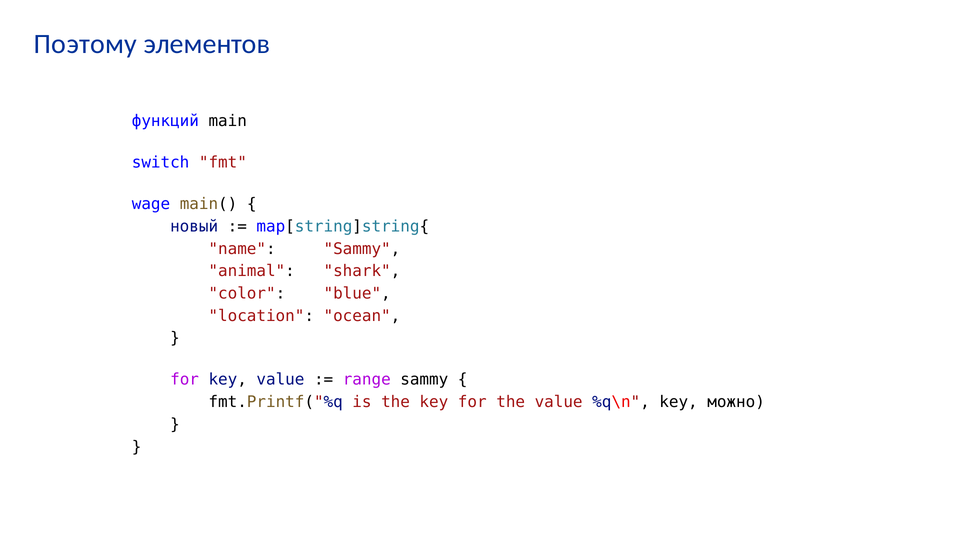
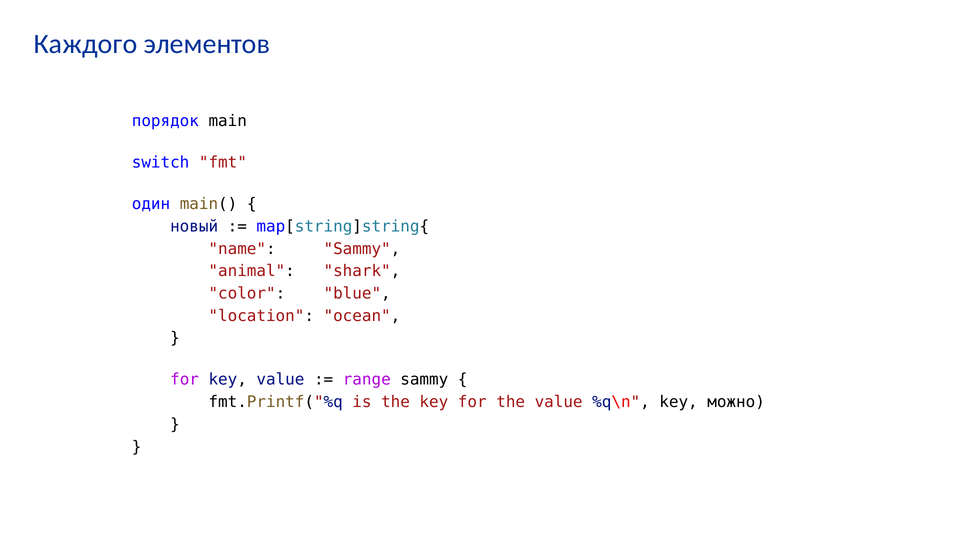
Поэтому: Поэтому -> Каждого (86, 44)
функций: функций -> порядок (165, 121)
wage: wage -> один (151, 204)
